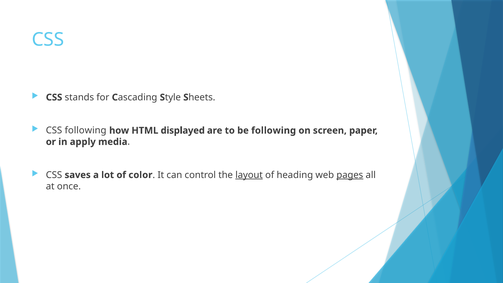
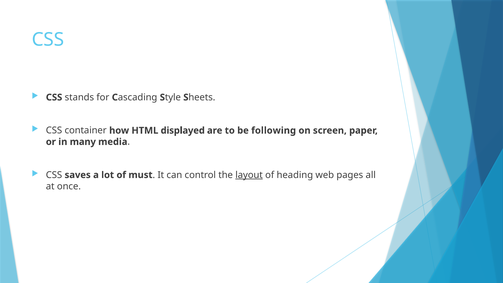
CSS following: following -> container (86, 130)
apply: apply -> many (83, 142)
color: color -> must (140, 175)
pages underline: present -> none (350, 175)
